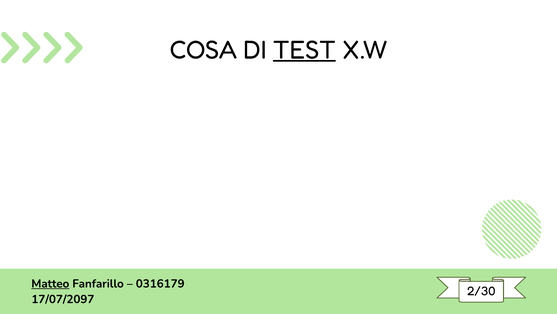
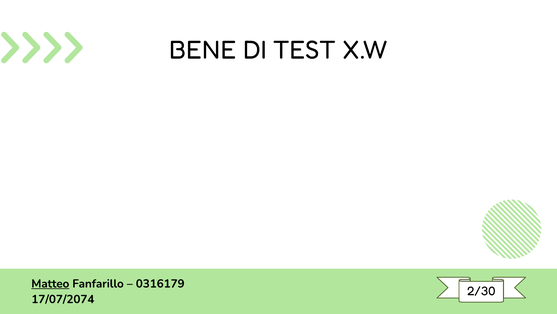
COSA: COSA -> BENE (203, 50)
TEST underline: present -> none (304, 50)
17/07/2097: 17/07/2097 -> 17/07/2074 (63, 299)
